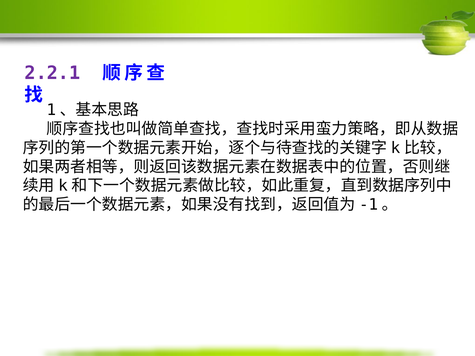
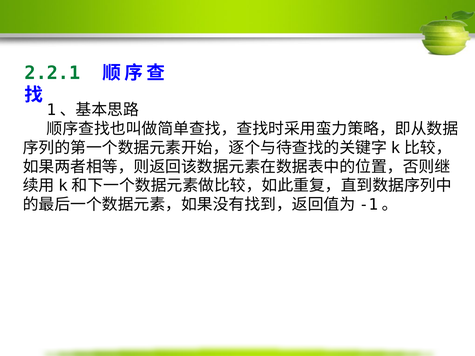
2.2.1 colour: purple -> green (52, 73)
